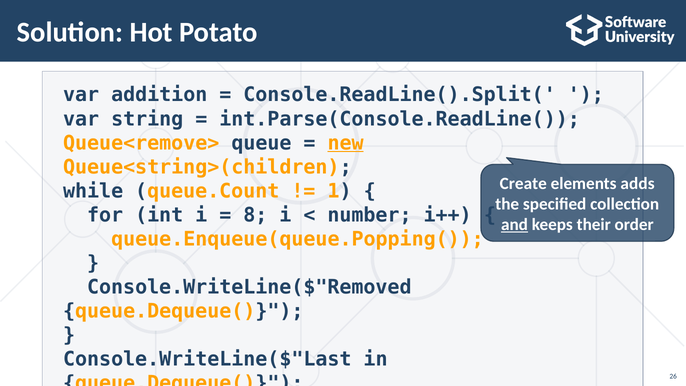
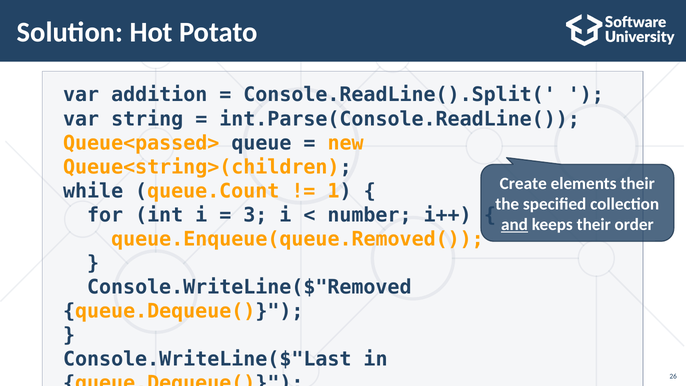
Queue<remove>: Queue<remove> -> Queue<passed> (141, 143)
new underline: present -> none (346, 143)
elements adds: adds -> their (638, 183)
8: 8 -> 3 (255, 215)
queue.Enqueue(queue.Popping(: queue.Enqueue(queue.Popping( -> queue.Enqueue(queue.Removed( (297, 239)
